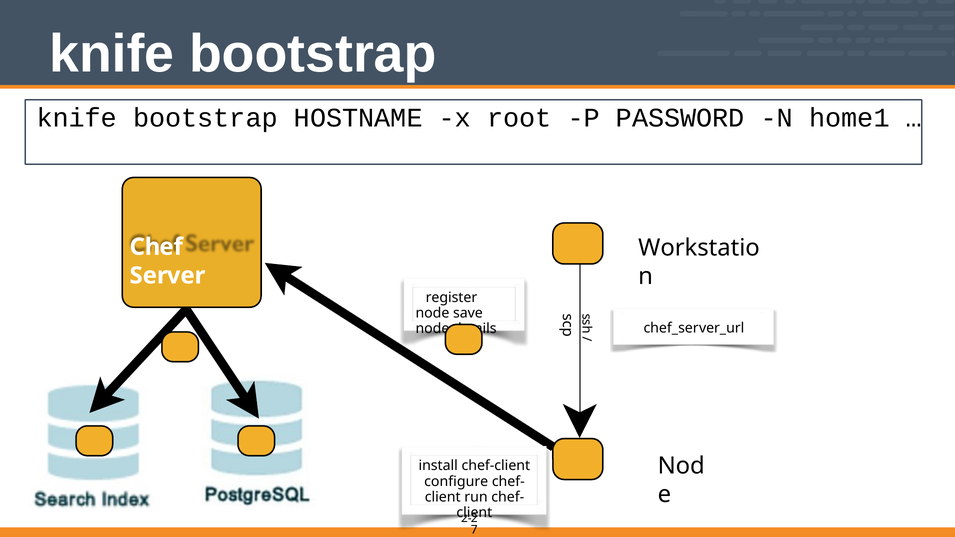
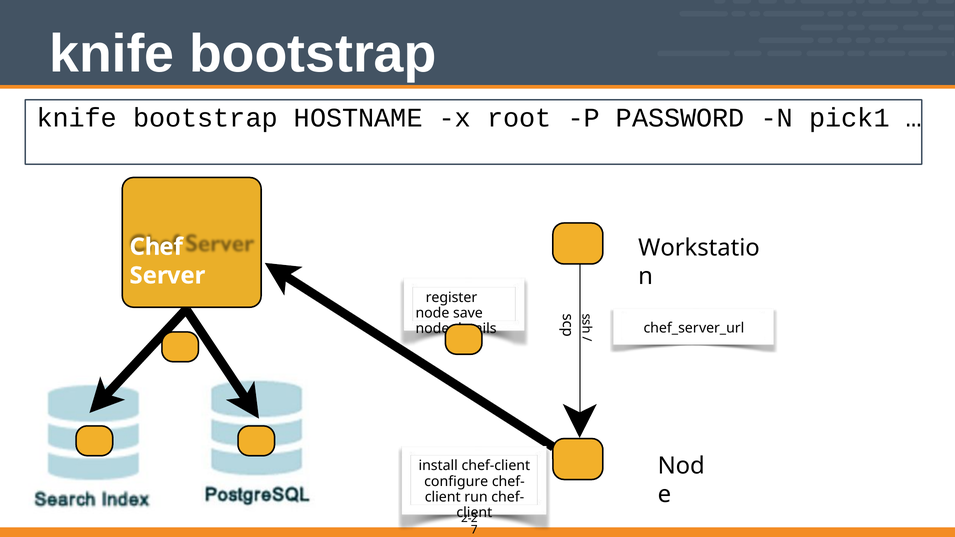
home1: home1 -> pick1 (849, 118)
